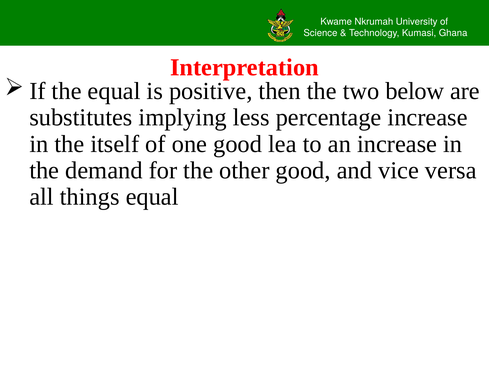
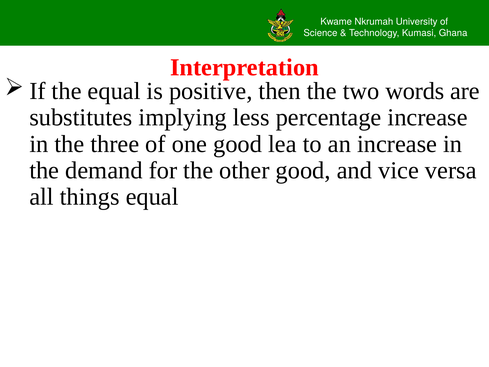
below: below -> words (415, 91)
itself: itself -> three (115, 144)
